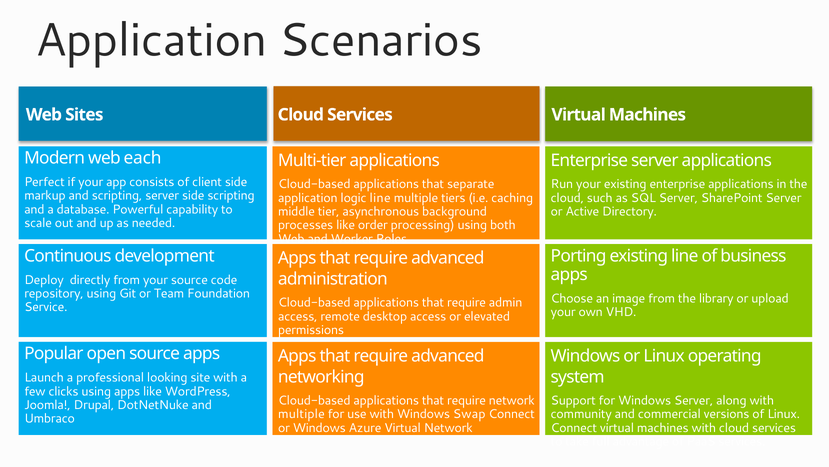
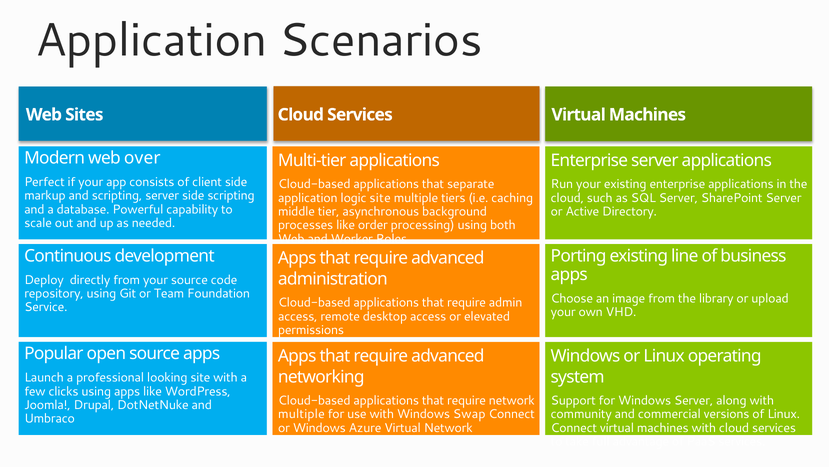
each: each -> over (142, 158)
logic line: line -> site (380, 198)
